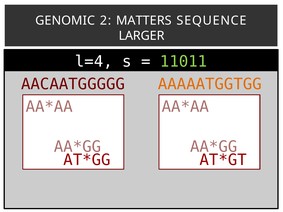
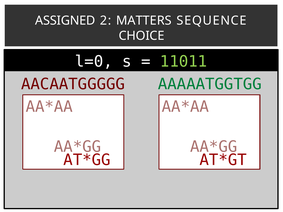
GENOMIC: GENOMIC -> ASSIGNED (65, 21)
LARGER: LARGER -> CHOICE (142, 36)
l=4: l=4 -> l=0 (94, 62)
AAAAATGGTGG colour: orange -> green (210, 84)
